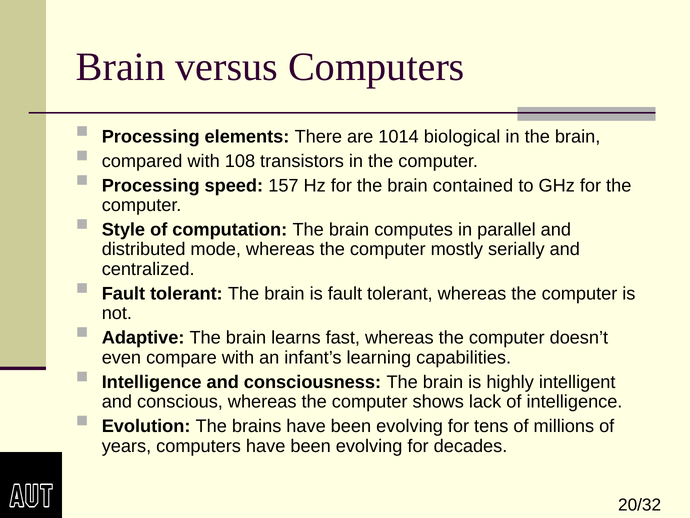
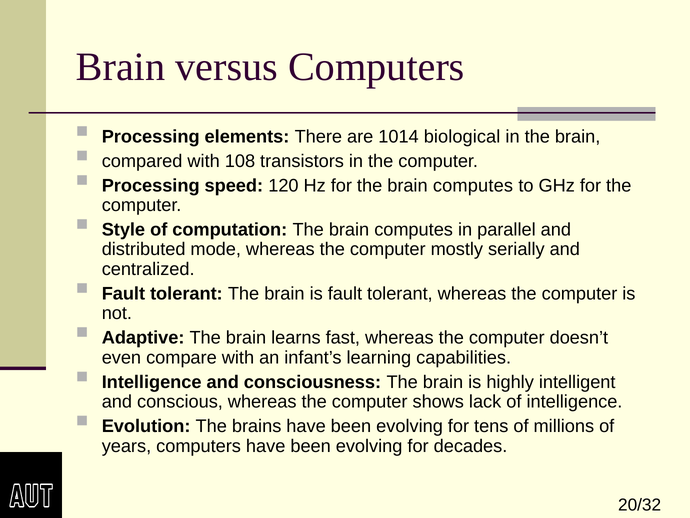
157: 157 -> 120 (283, 185)
for the brain contained: contained -> computes (473, 185)
